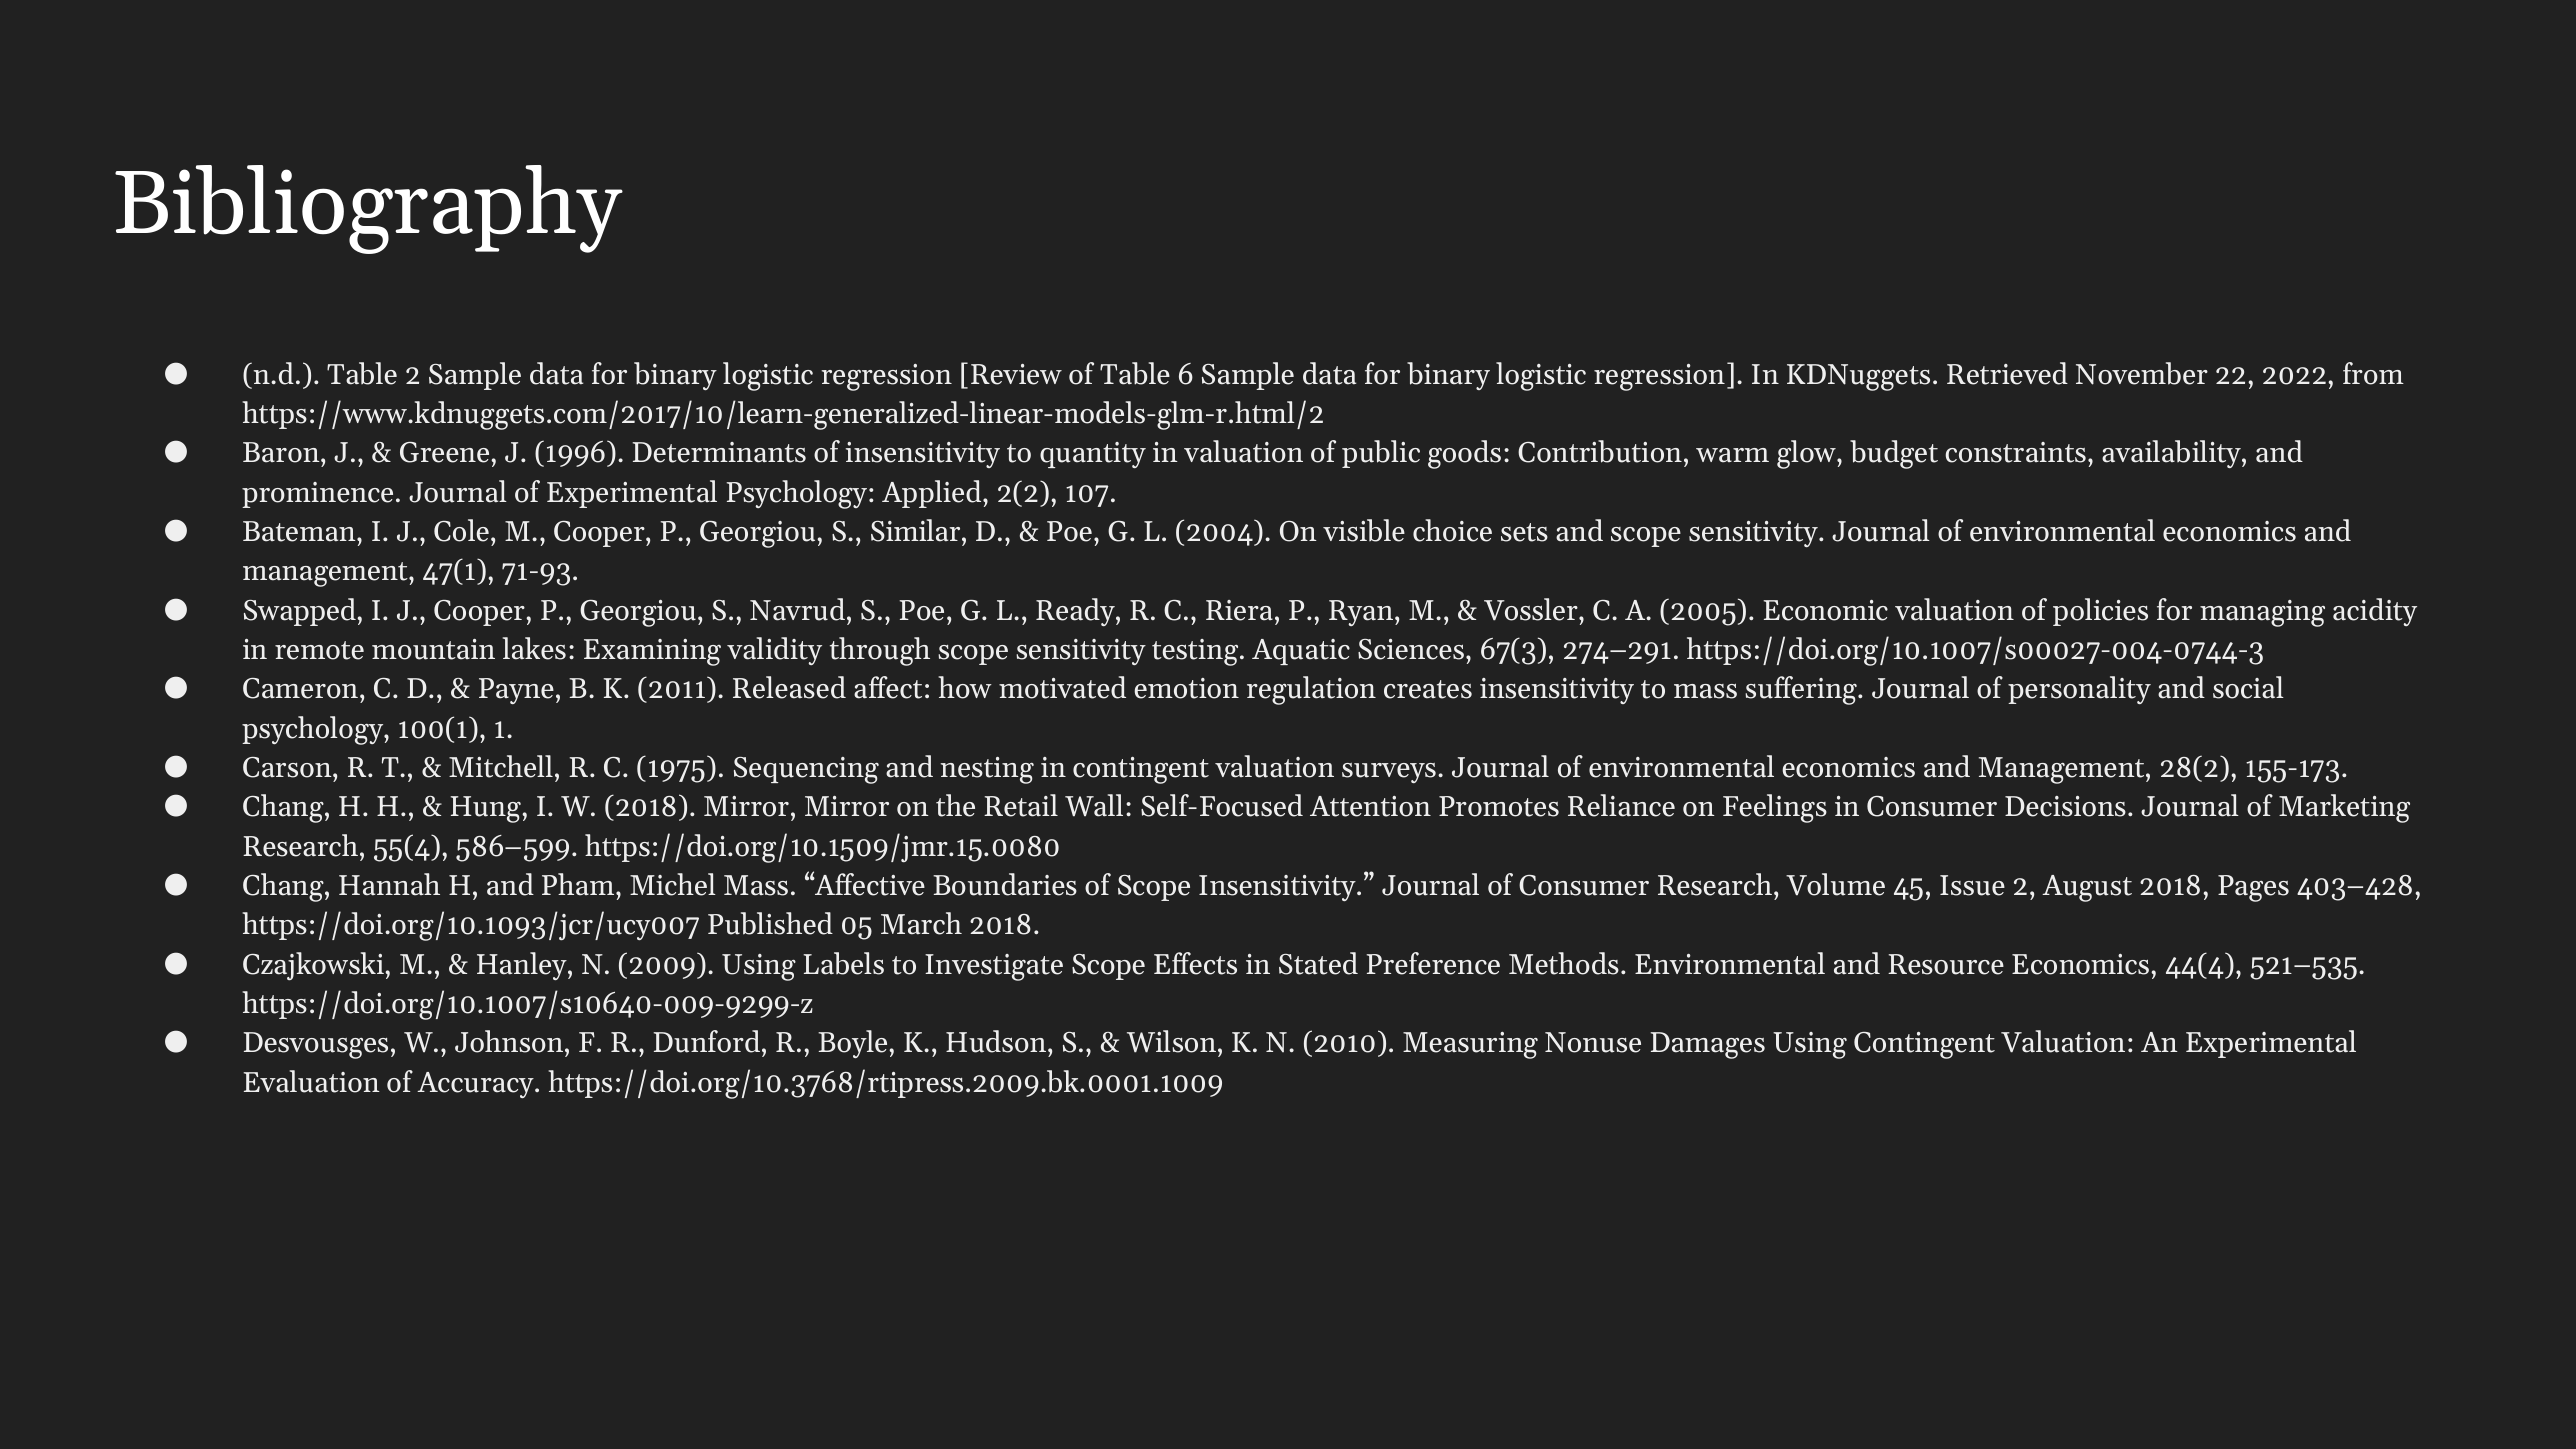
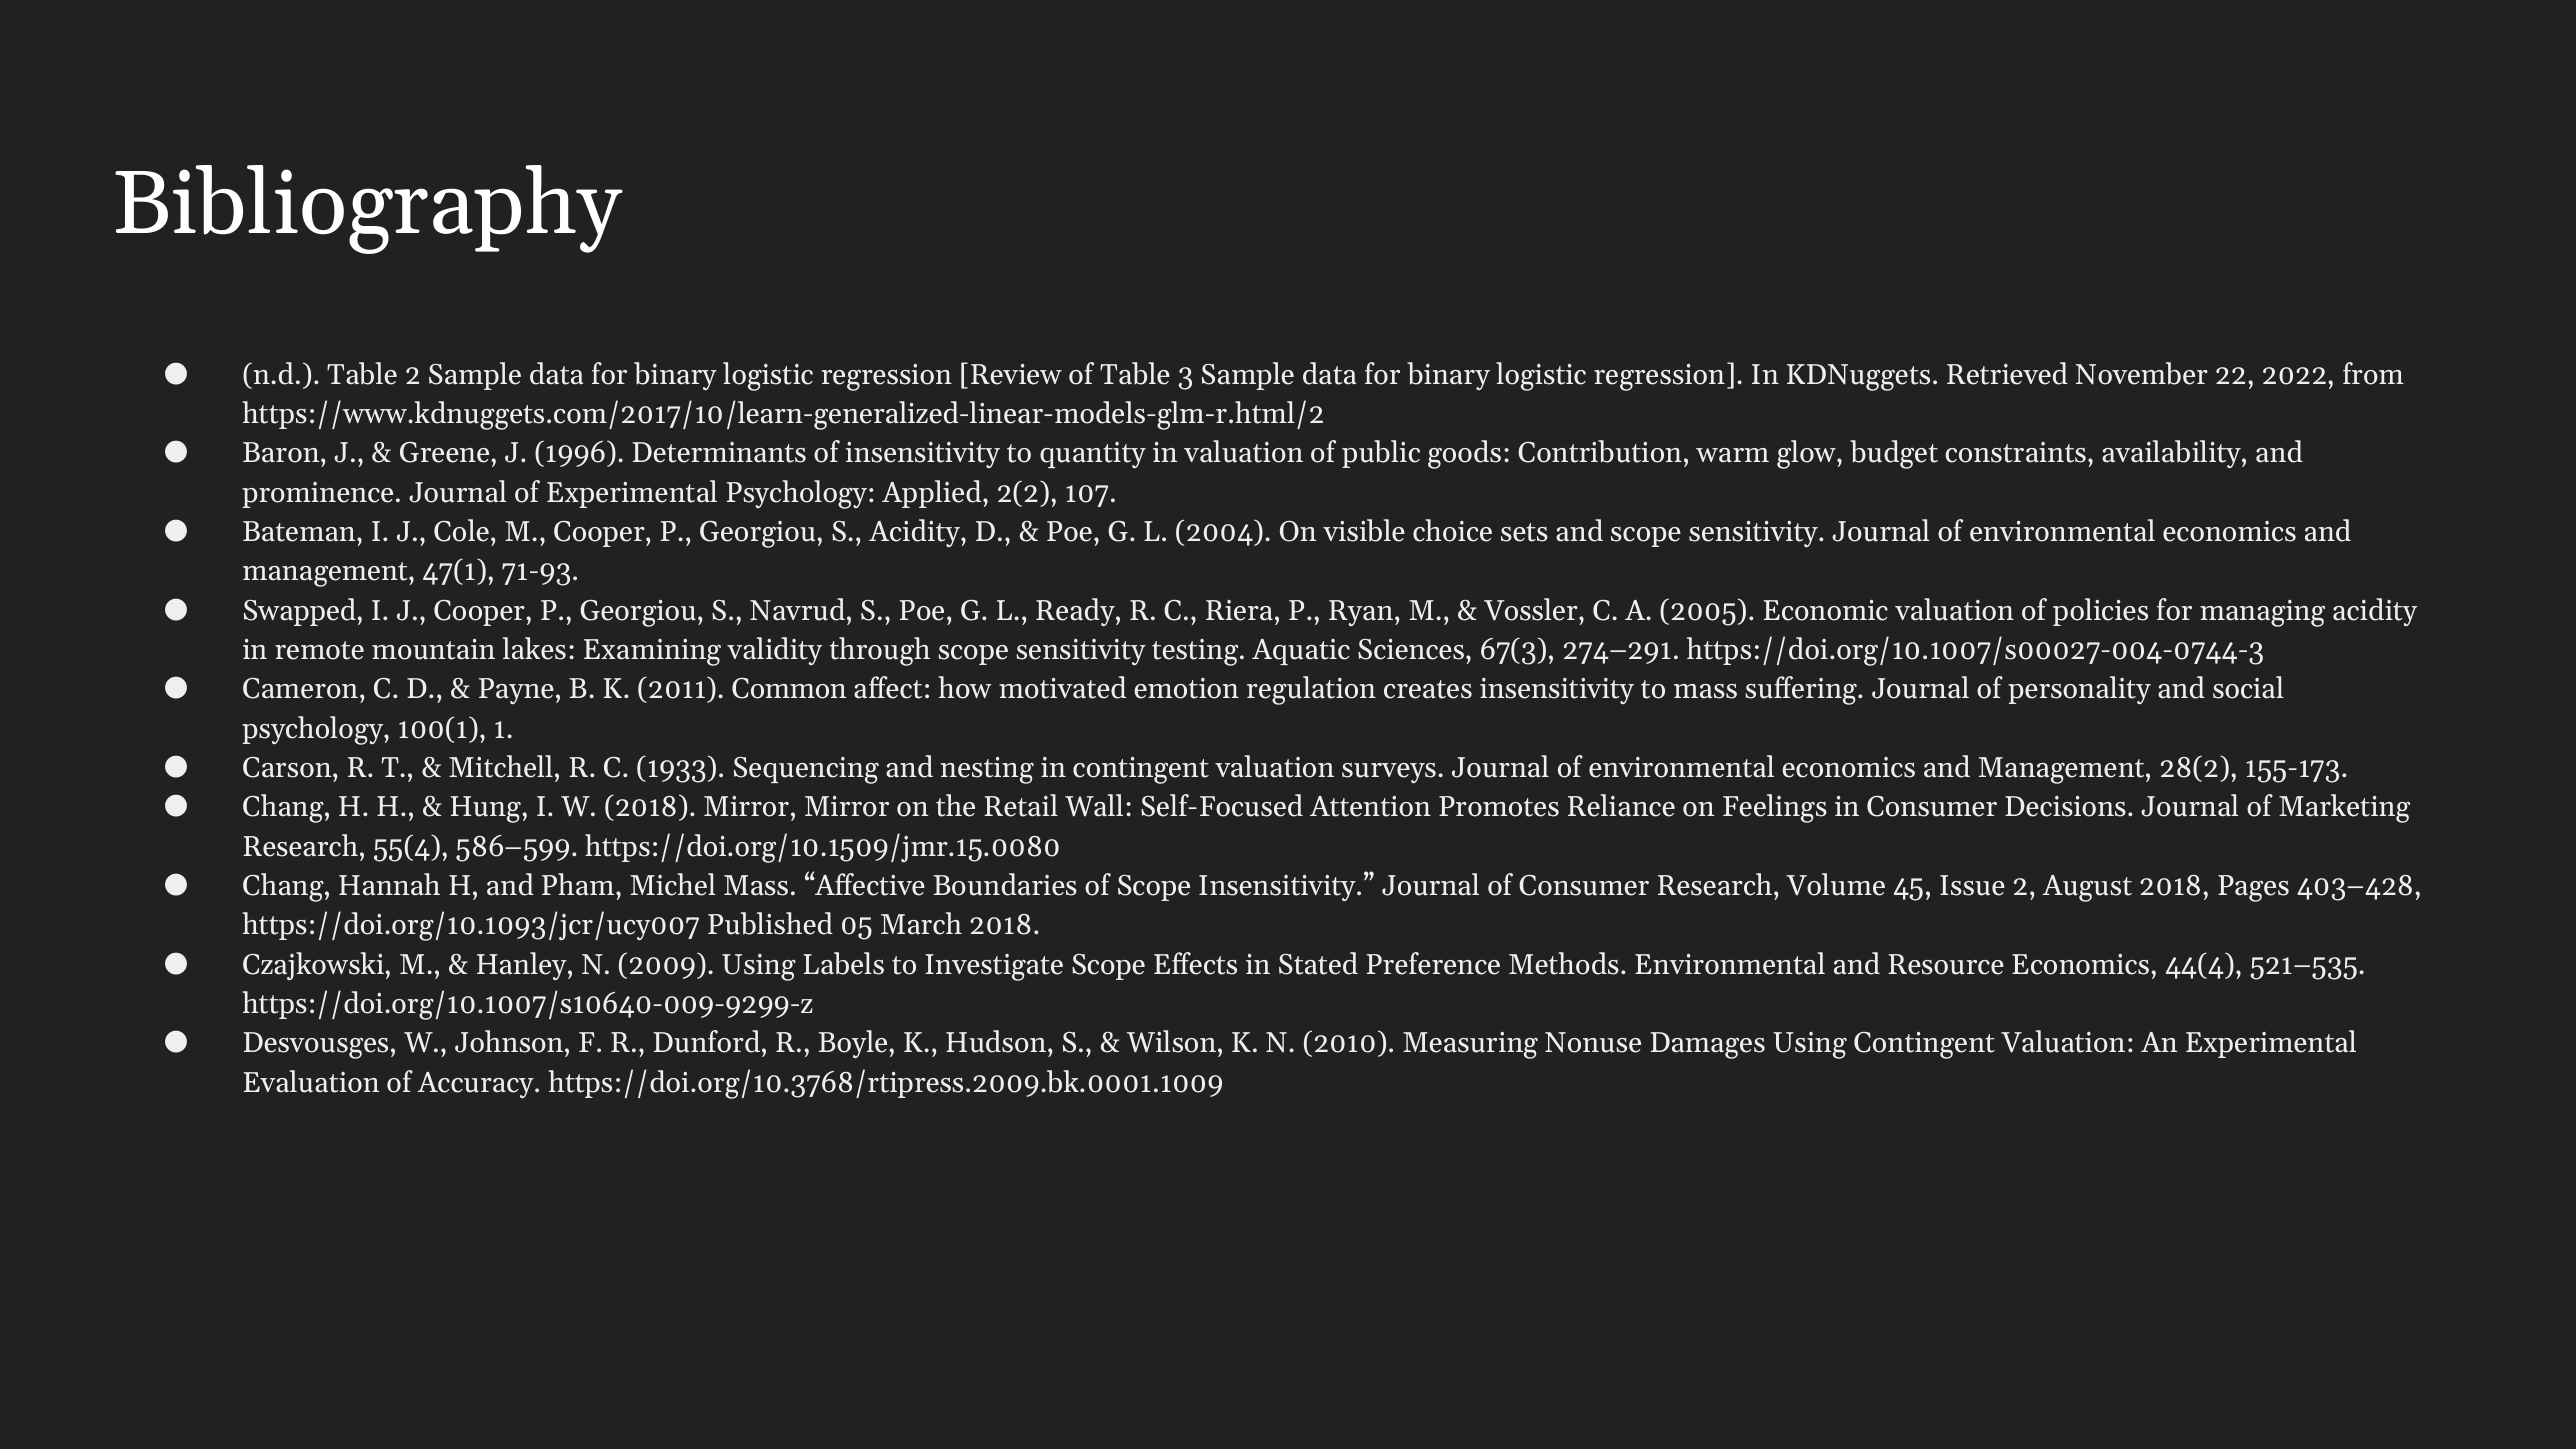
6: 6 -> 3 (1186, 375)
S Similar: Similar -> Acidity (919, 532)
Released: Released -> Common (789, 689)
1975: 1975 -> 1933 (681, 768)
